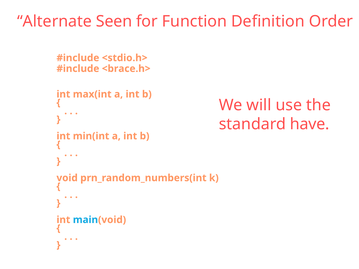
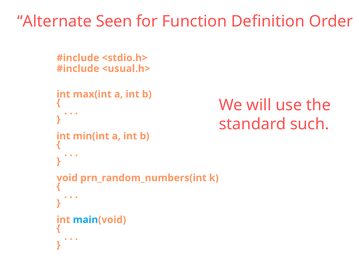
<brace.h>: <brace.h> -> <usual.h> (126, 69)
have: have -> such (310, 124)
